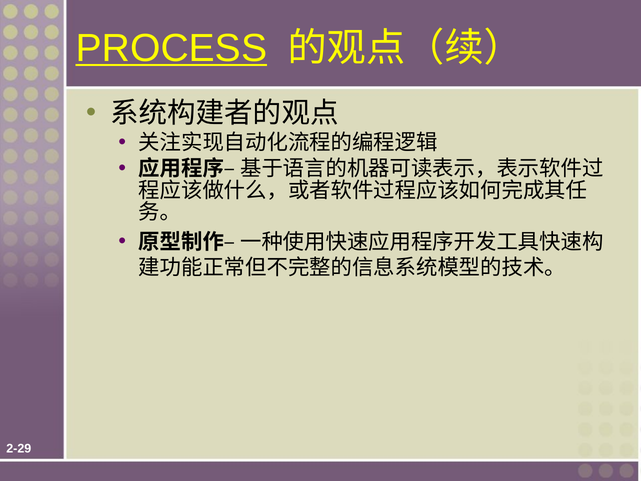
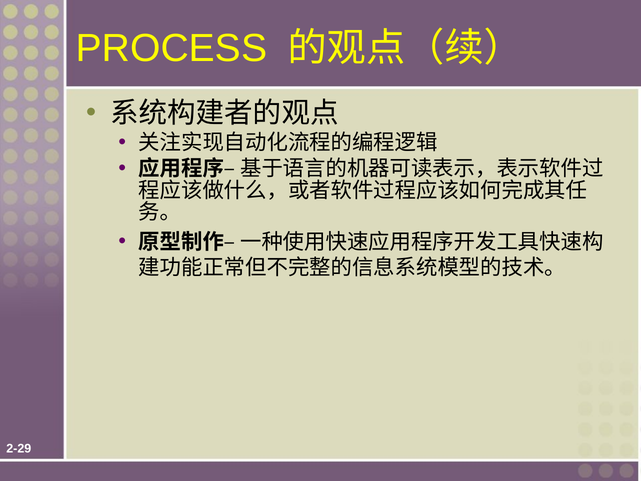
PROCESS underline: present -> none (171, 48)
